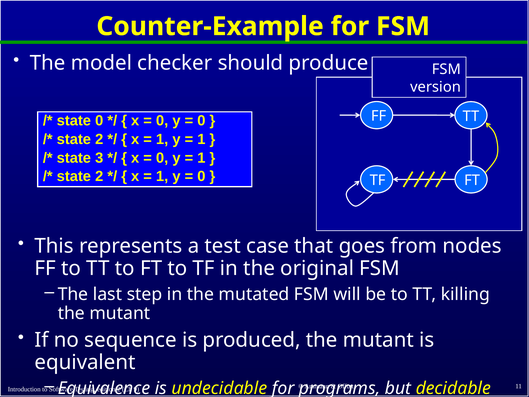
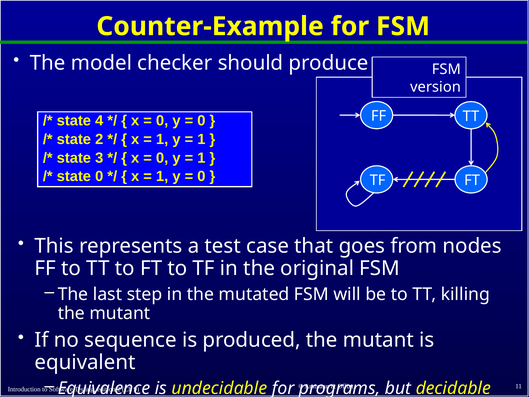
state 0: 0 -> 4 (99, 121)
2: 2 -> 0 (99, 176)
